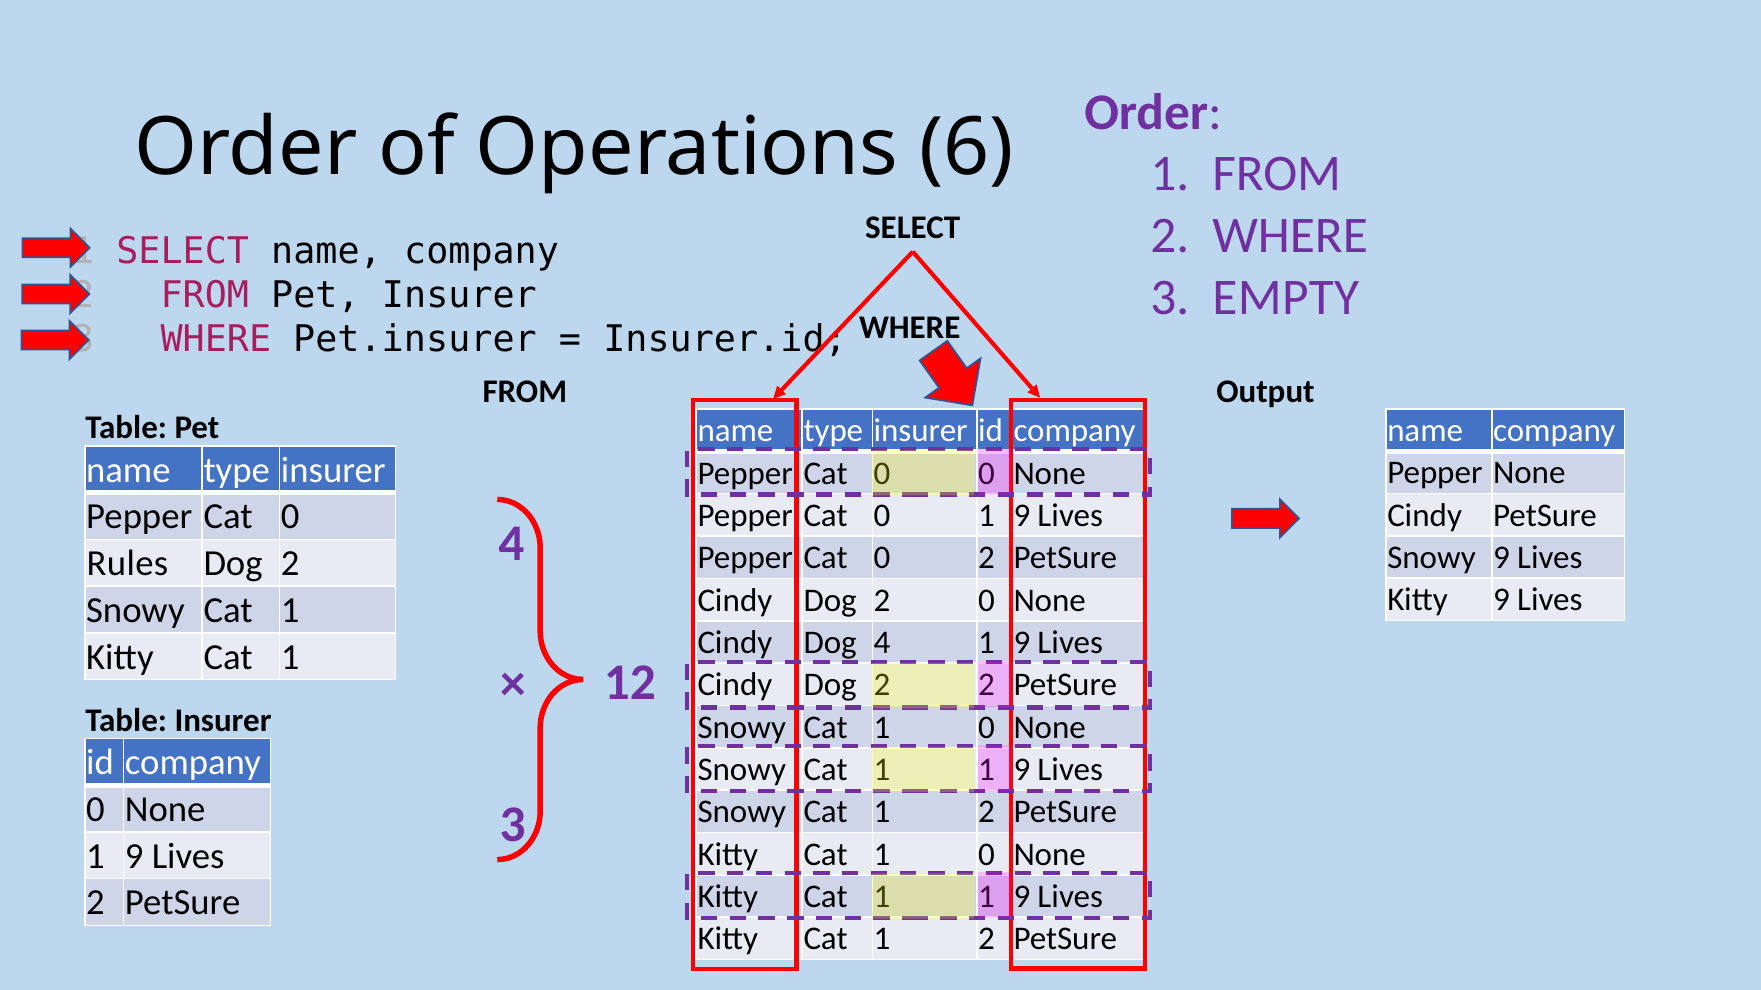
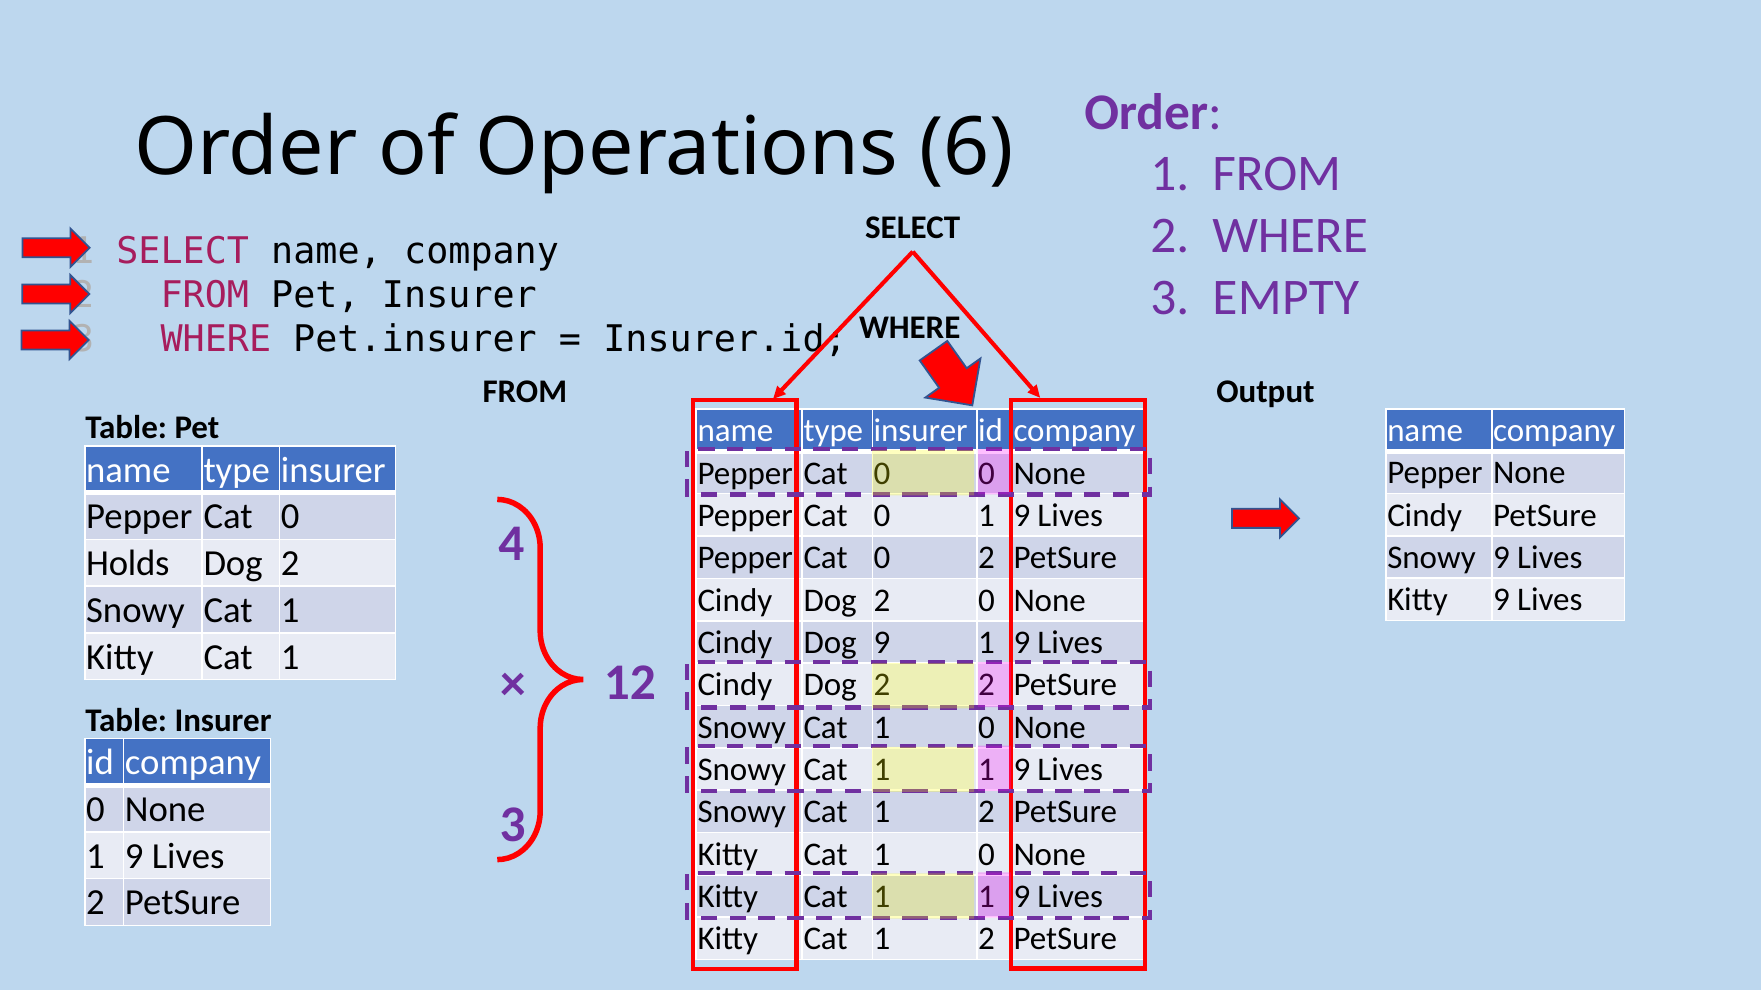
Rules: Rules -> Holds (128, 564)
Dog 4: 4 -> 9 (882, 643)
